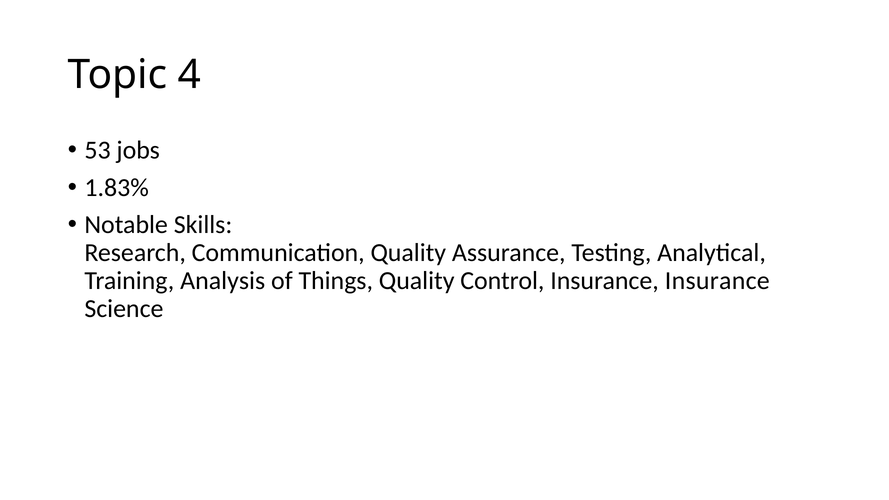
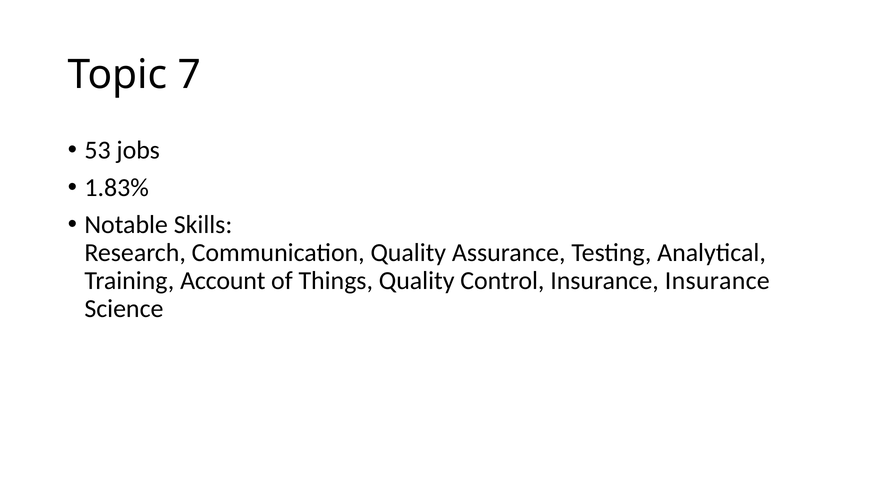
4: 4 -> 7 (190, 75)
Analysis: Analysis -> Account (223, 281)
